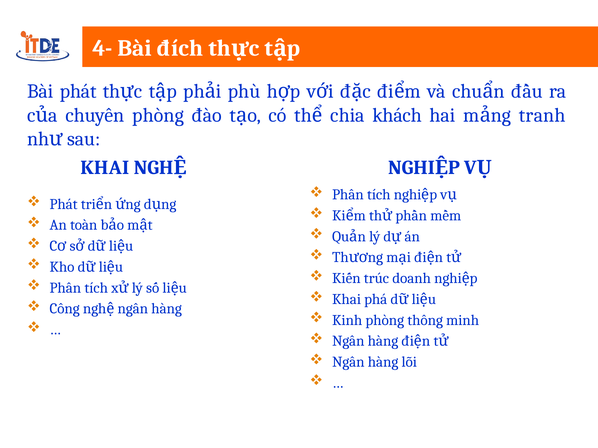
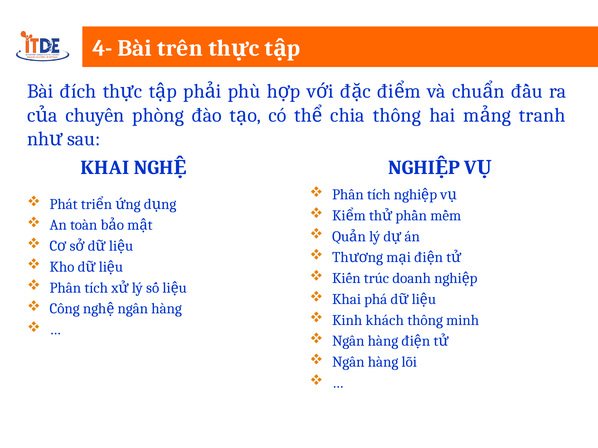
đích: đích -> trên (180, 48)
Bài phát: phát -> đích (78, 91)
chia khách: khách -> thông (397, 115)
Kinh phòng: phòng -> khách (385, 320)
